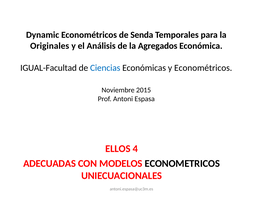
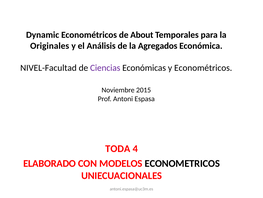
Senda: Senda -> About (142, 35)
IGUAL-Facultad: IGUAL-Facultad -> NIVEL-Facultad (48, 68)
Ciencias colour: blue -> purple (105, 68)
ELLOS: ELLOS -> TODA (118, 148)
ADECUADAS: ADECUADAS -> ELABORADO (50, 163)
